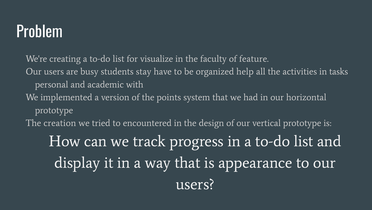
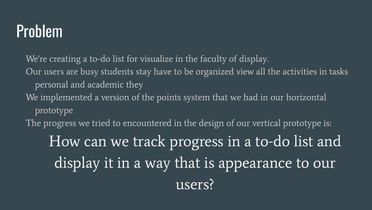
of feature: feature -> display (254, 59)
help: help -> view (245, 71)
with: with -> they (135, 84)
The creation: creation -> progress (60, 123)
